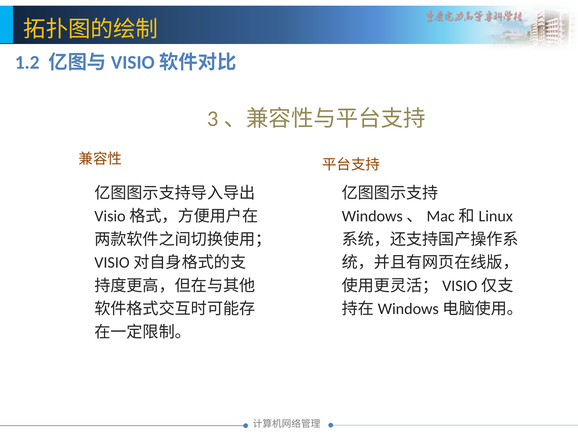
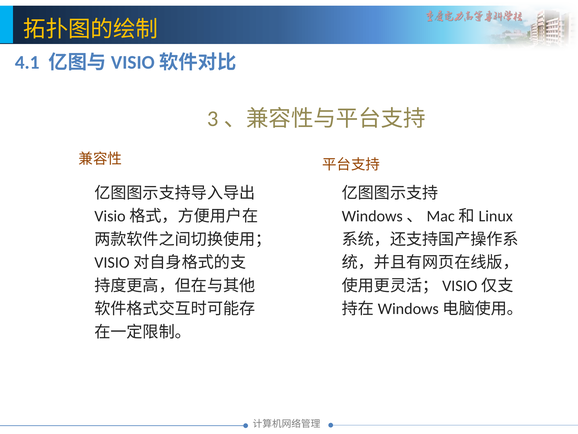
1.2: 1.2 -> 4.1 (27, 62)
